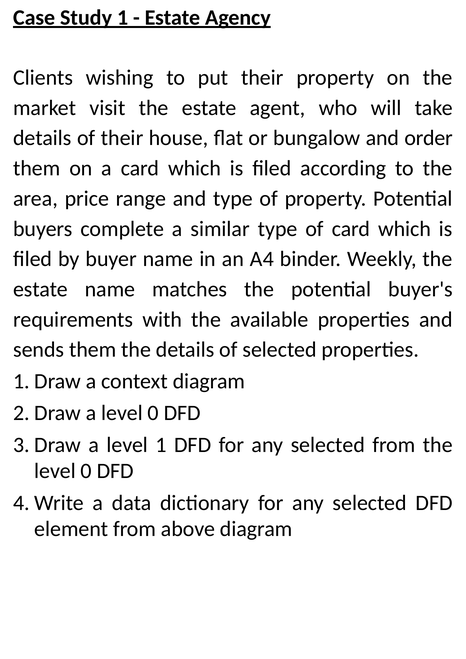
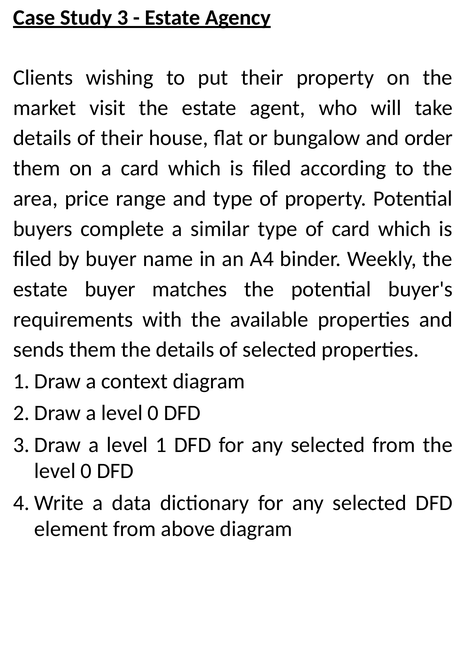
Study 1: 1 -> 3 (123, 17)
estate name: name -> buyer (110, 289)
